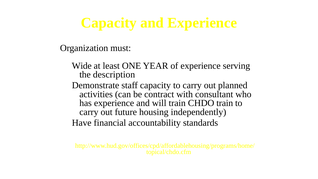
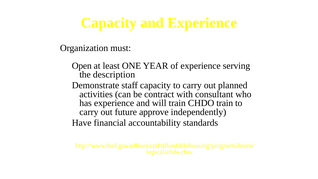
Wide: Wide -> Open (82, 66)
housing: housing -> approve (154, 112)
